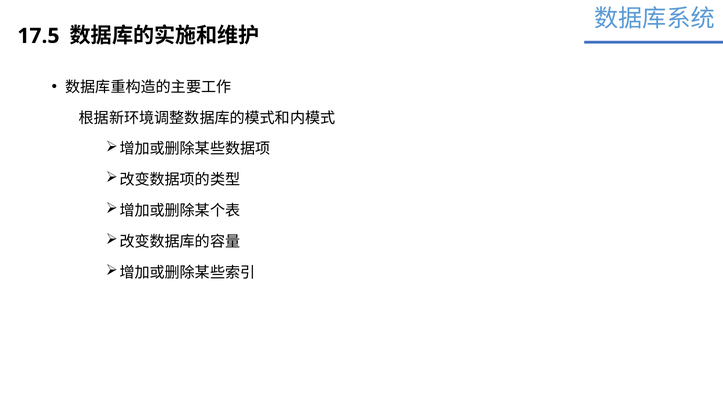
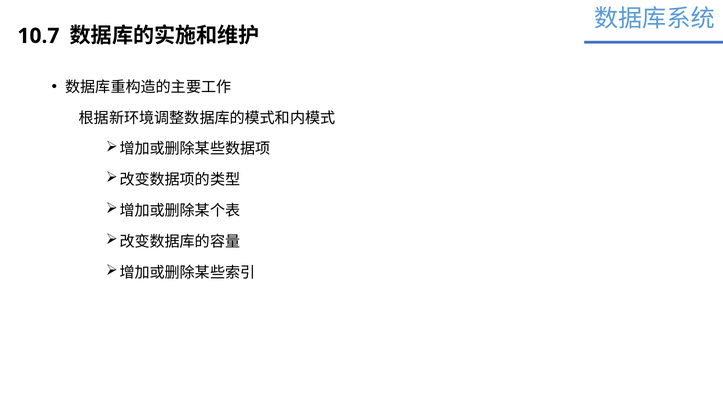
17.5: 17.5 -> 10.7 (38, 36)
